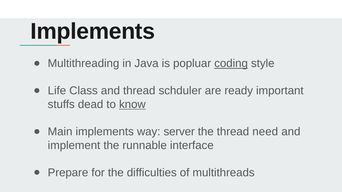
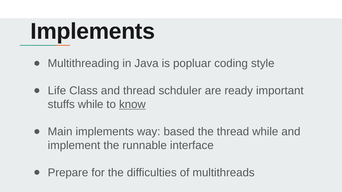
coding underline: present -> none (231, 64)
stuffs dead: dead -> while (91, 105)
server: server -> based (179, 132)
thread need: need -> while (265, 132)
